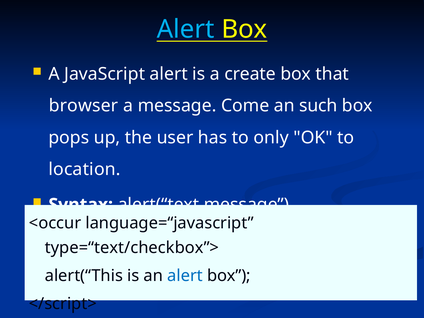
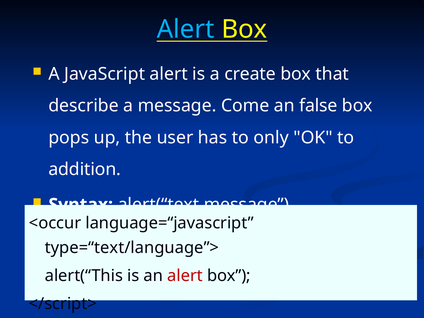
browser: browser -> describe (84, 106)
such: such -> false (318, 106)
location: location -> addition (85, 169)
type=“text/checkbox”>: type=“text/checkbox”> -> type=“text/language”> (132, 248)
alert colour: blue -> red (185, 276)
